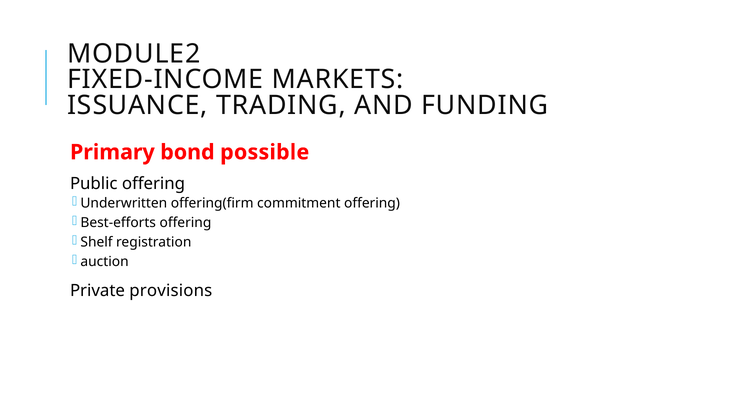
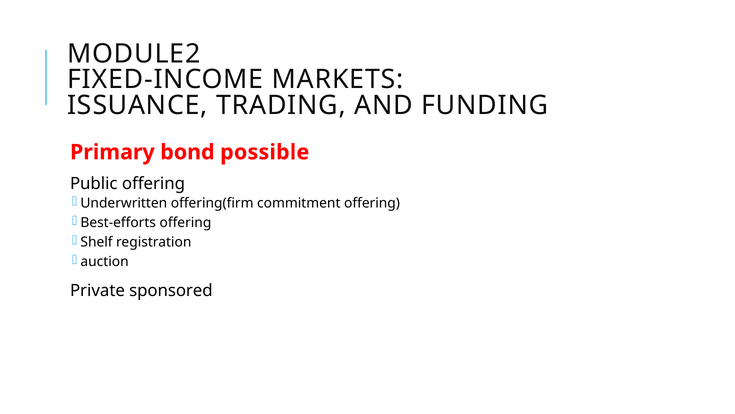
provisions: provisions -> sponsored (171, 290)
